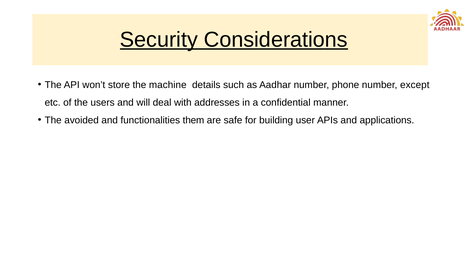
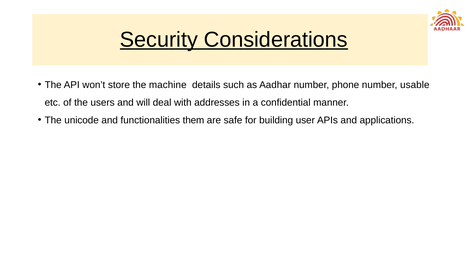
except: except -> usable (415, 85)
avoided: avoided -> unicode (82, 120)
